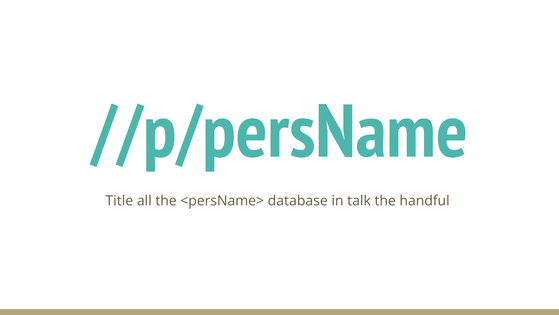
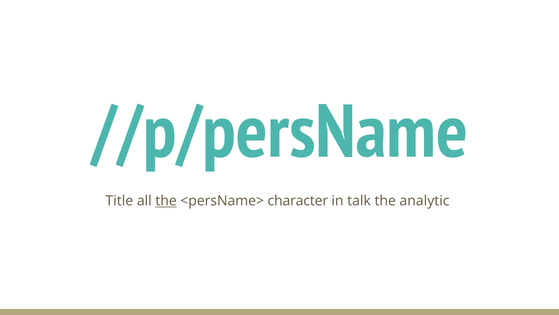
the underline: none -> present (166, 201)
database: database -> character (298, 201)
handful: handful -> analytic (425, 201)
